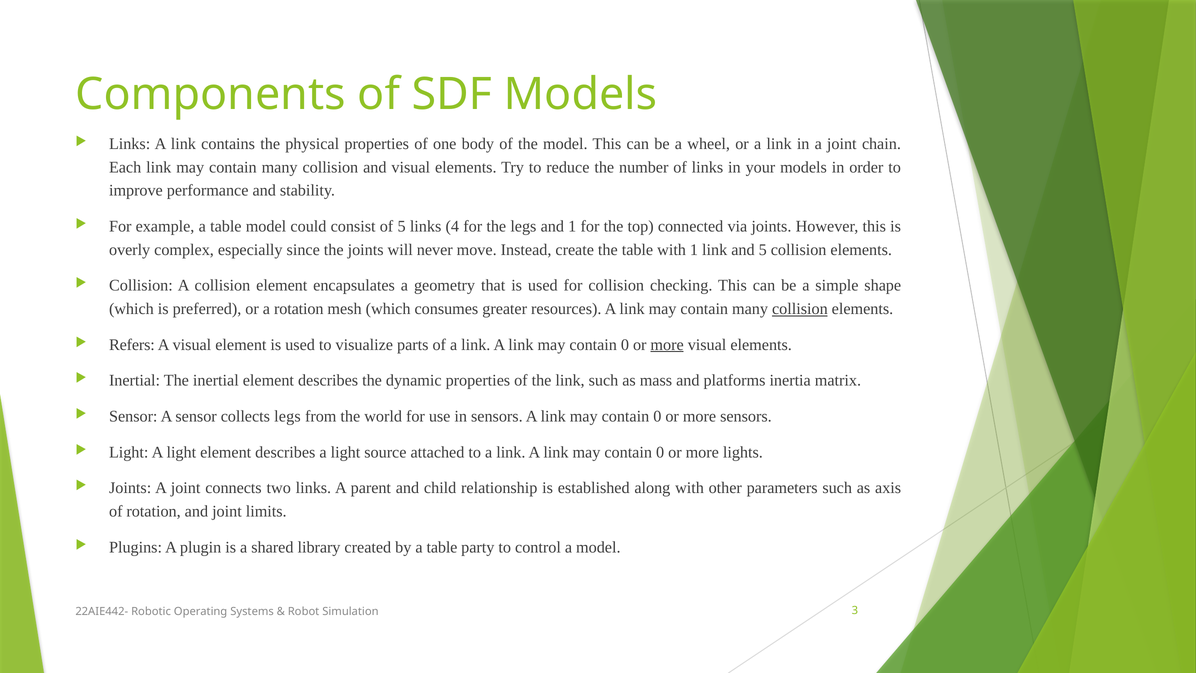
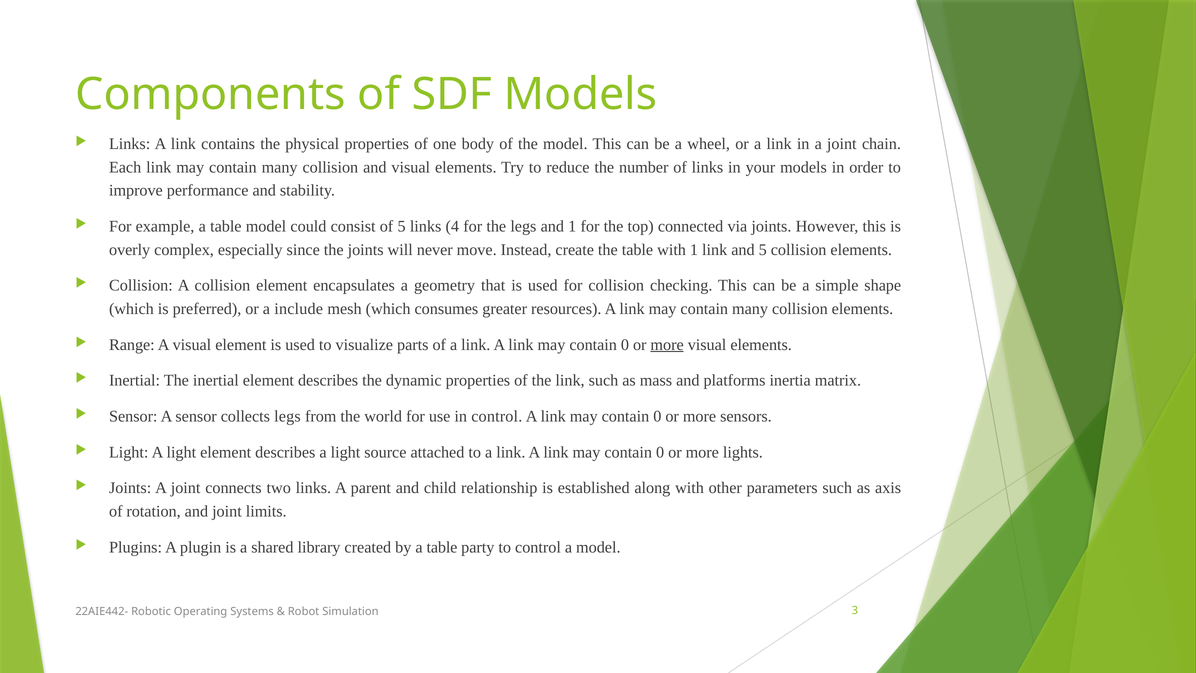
a rotation: rotation -> include (299, 309)
collision underline: present -> none (800, 309)
Refers: Refers -> Range (132, 345)
in sensors: sensors -> control (497, 416)
